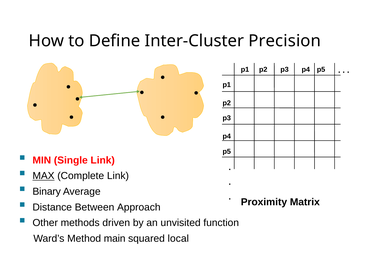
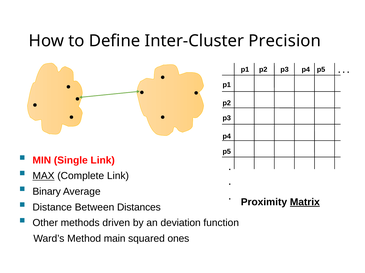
Matrix underline: none -> present (305, 203)
Approach: Approach -> Distances (139, 208)
unvisited: unvisited -> deviation (181, 224)
local: local -> ones (178, 239)
